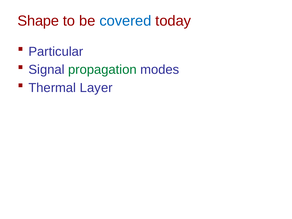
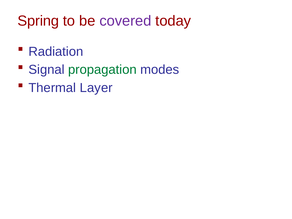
Shape: Shape -> Spring (38, 21)
covered colour: blue -> purple (125, 21)
Particular: Particular -> Radiation (56, 52)
